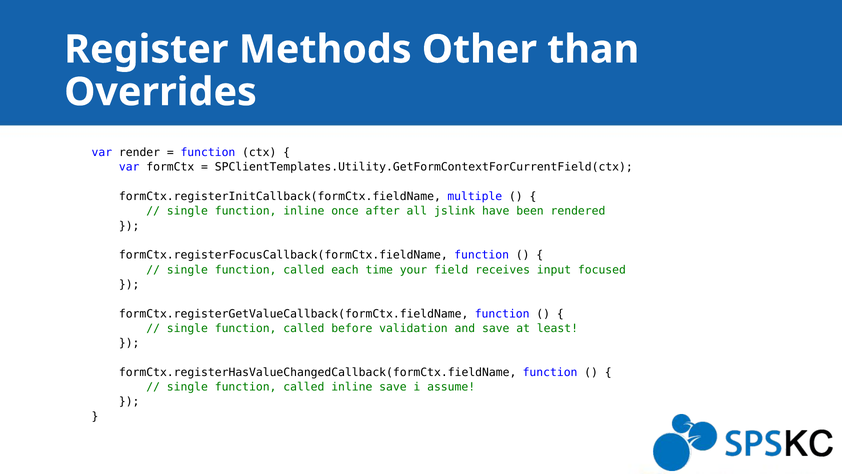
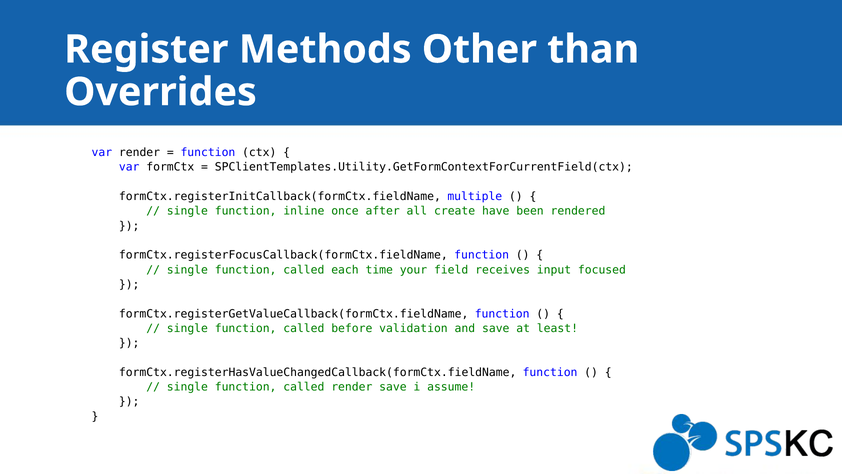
jslink: jslink -> create (455, 211)
called inline: inline -> render (352, 387)
